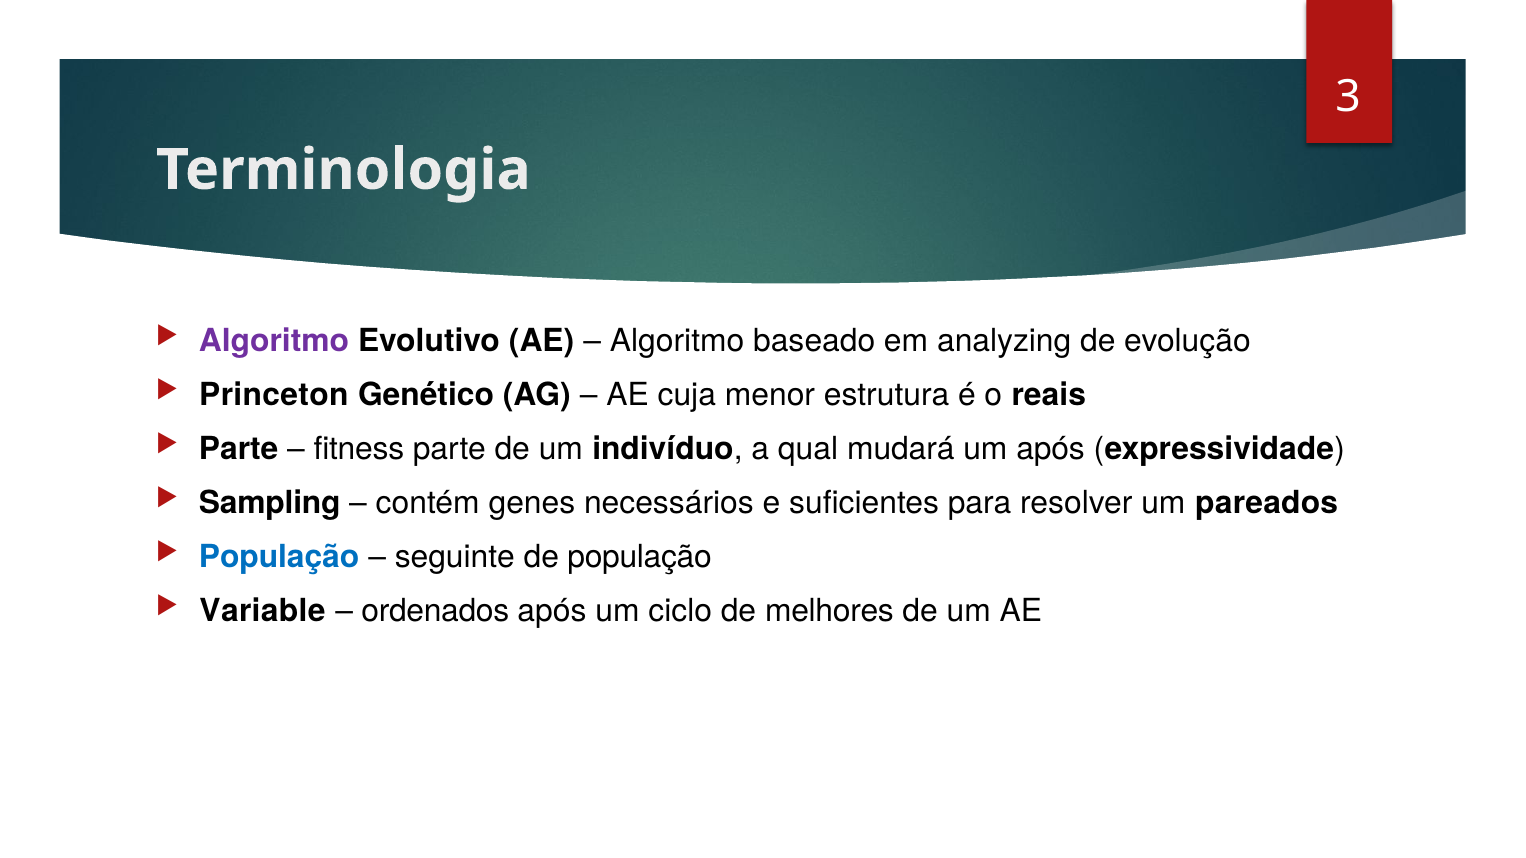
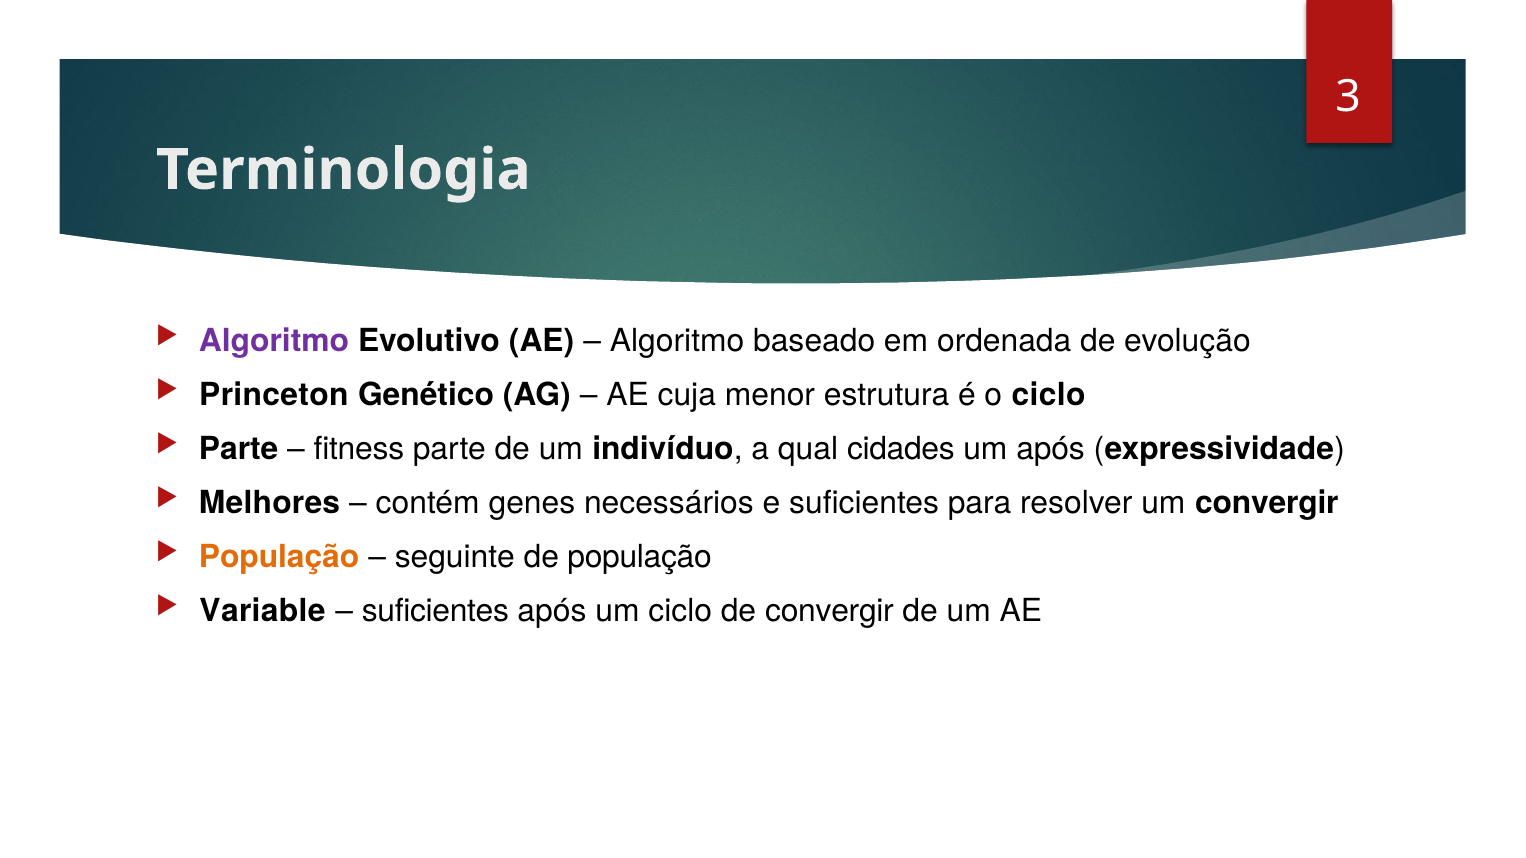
analyzing: analyzing -> ordenada (1004, 341)
o reais: reais -> ciclo (1049, 395)
mudará: mudará -> cidades (901, 449)
Sampling: Sampling -> Melhores (270, 503)
um pareados: pareados -> convergir (1267, 503)
População colour: blue -> orange (279, 557)
ordenados: ordenados -> suficientes (435, 611)
de melhores: melhores -> convergir (829, 611)
